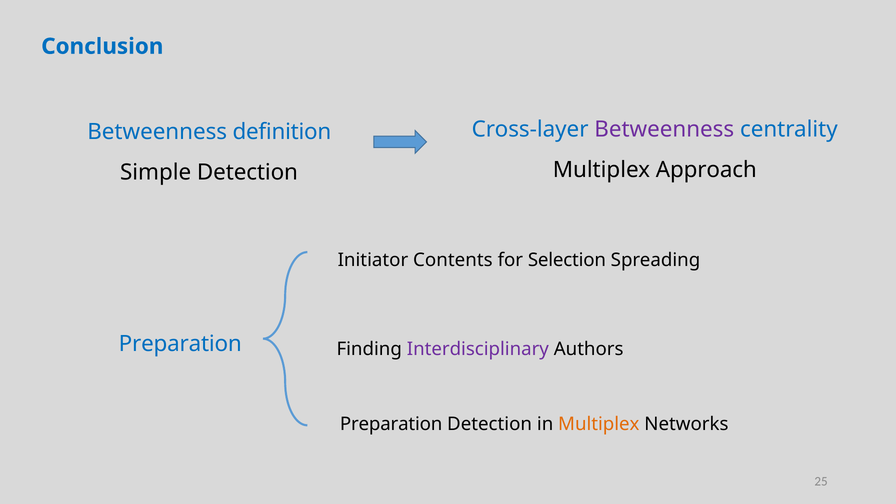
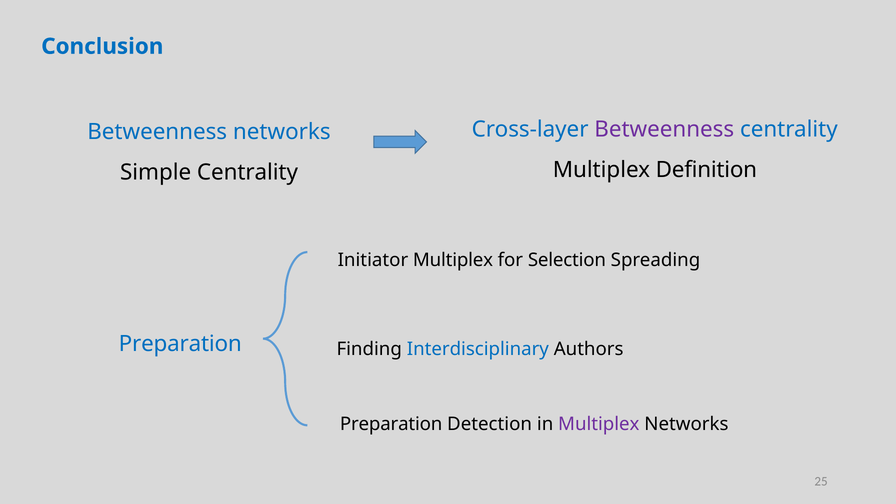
Betweenness definition: definition -> networks (282, 132)
Approach: Approach -> Definition (706, 170)
Simple Detection: Detection -> Centrality (247, 172)
Initiator Contents: Contents -> Multiplex (453, 260)
Interdisciplinary colour: purple -> blue (478, 349)
Multiplex colour: orange -> purple (599, 424)
